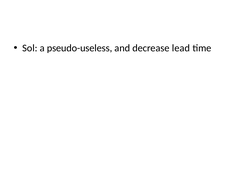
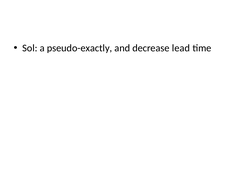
pseudo-useless: pseudo-useless -> pseudo-exactly (80, 48)
